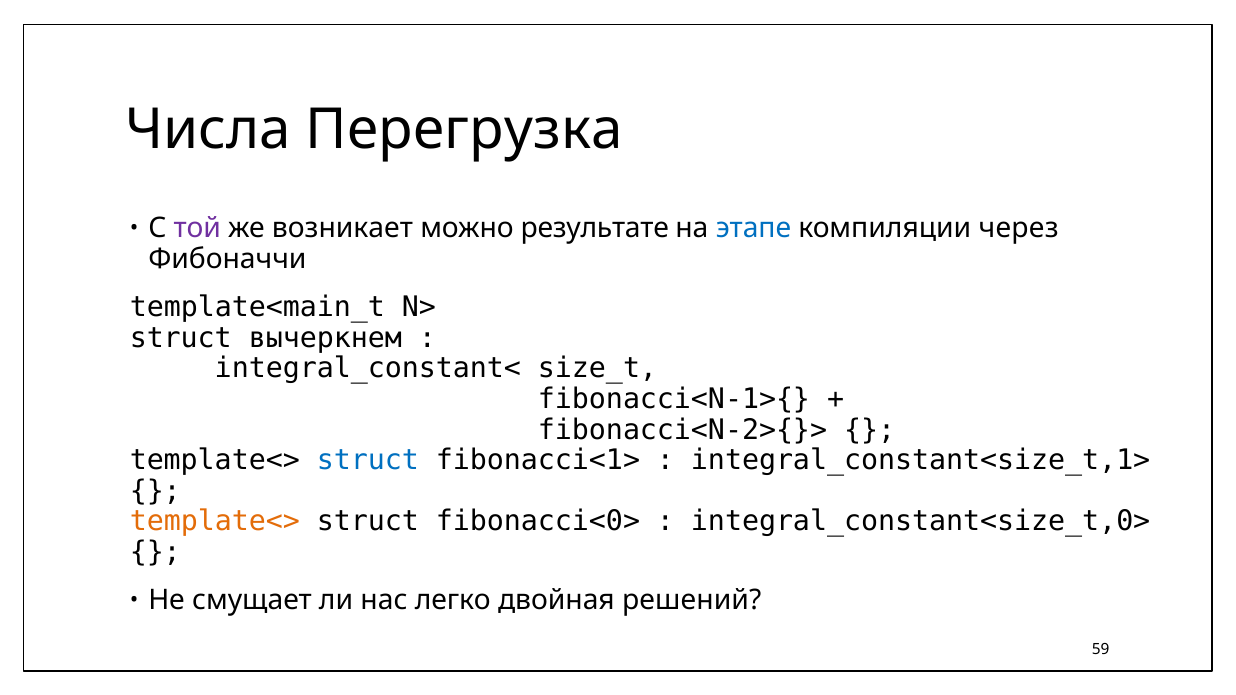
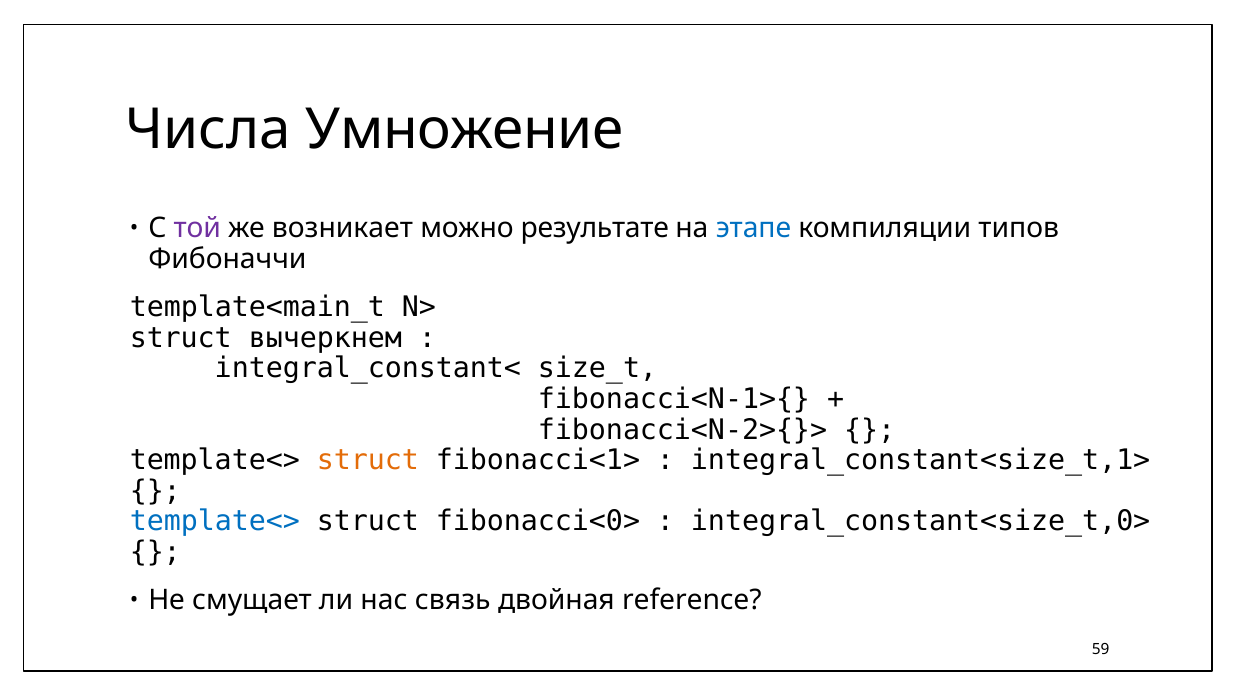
Перегрузка: Перегрузка -> Умножение (465, 130)
через: через -> типов (1019, 228)
struct colour: blue -> orange (368, 460)
template<> colour: orange -> blue (215, 522)
легко: легко -> связь (453, 601)
решений: решений -> reference (692, 601)
